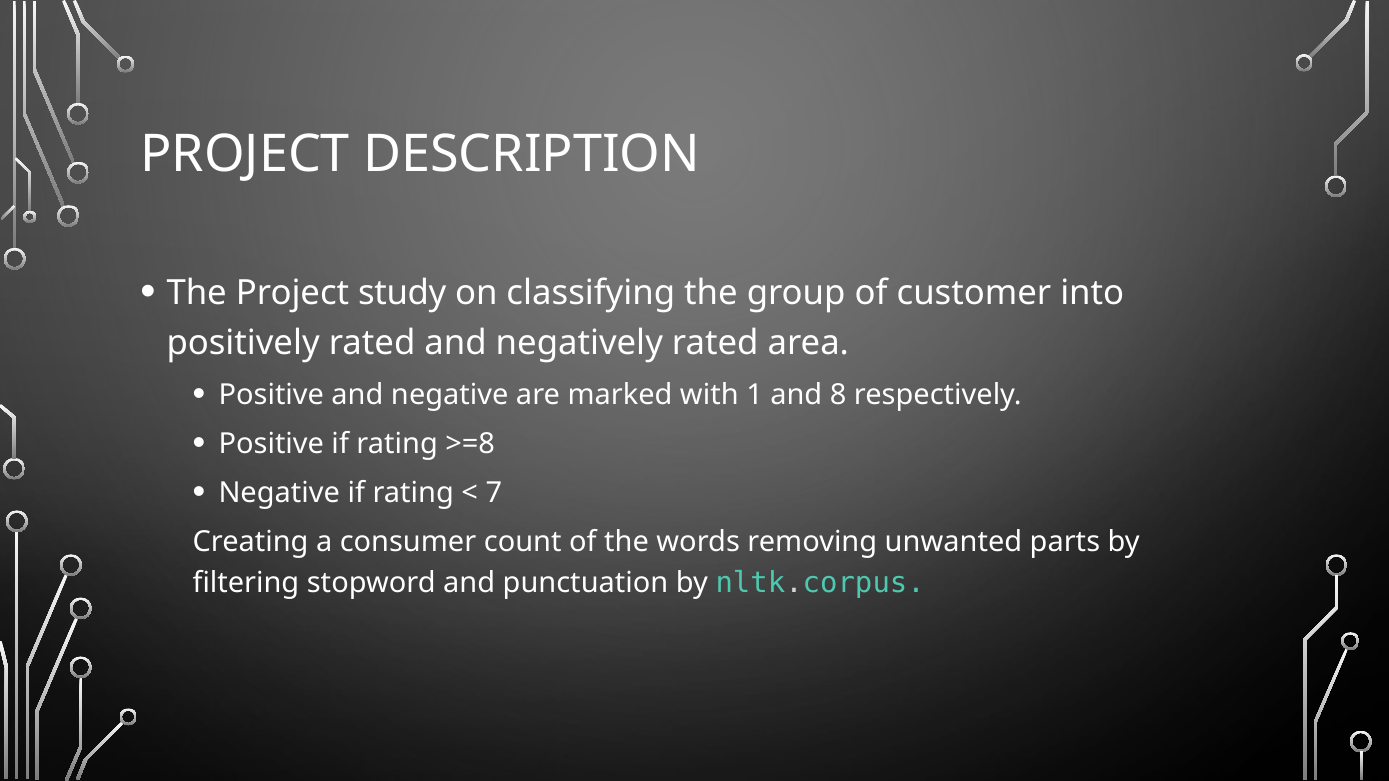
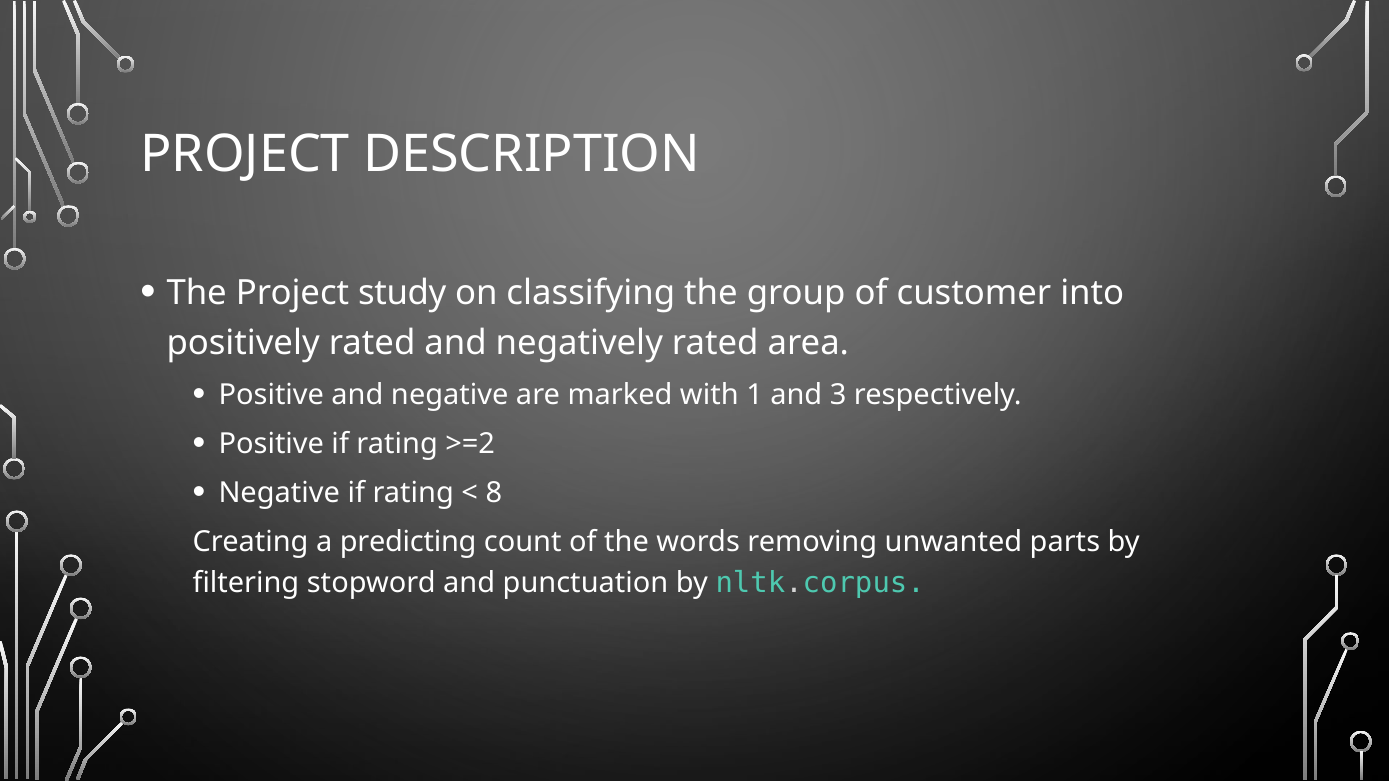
8: 8 -> 3 (838, 395)
>=8: >=8 -> >=2 (470, 444)
7: 7 -> 8 (494, 493)
consumer: consumer -> predicting (408, 542)
